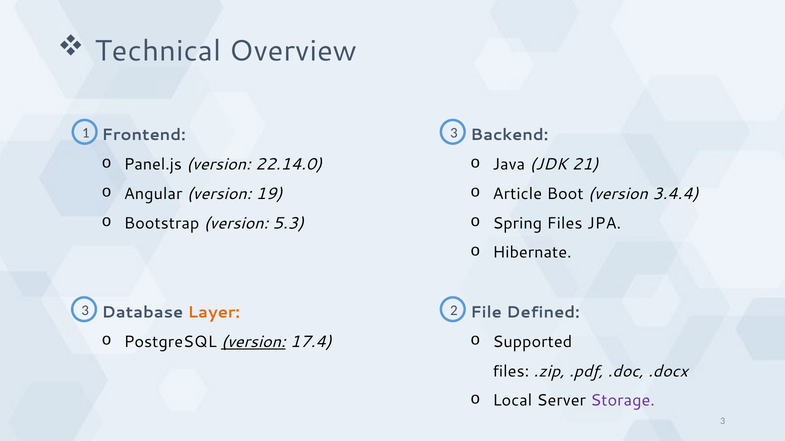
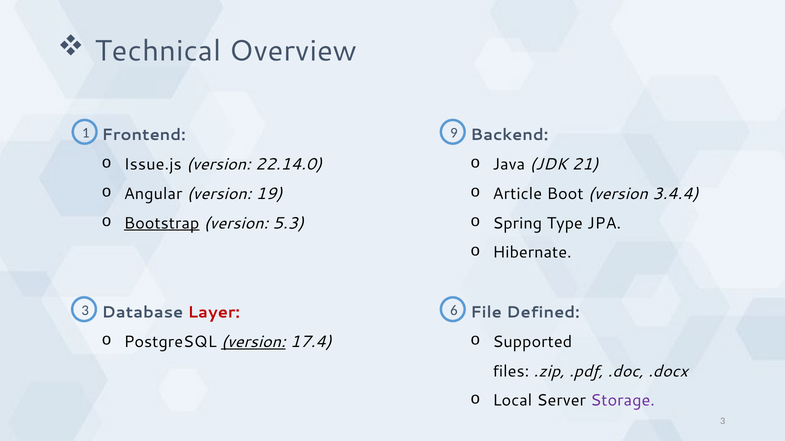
1 3: 3 -> 9 (454, 133)
Panel.js: Panel.js -> Issue.js (153, 165)
Bootstrap underline: none -> present (162, 223)
Spring Files: Files -> Type (565, 223)
2: 2 -> 6 (454, 311)
Layer colour: orange -> red (214, 313)
